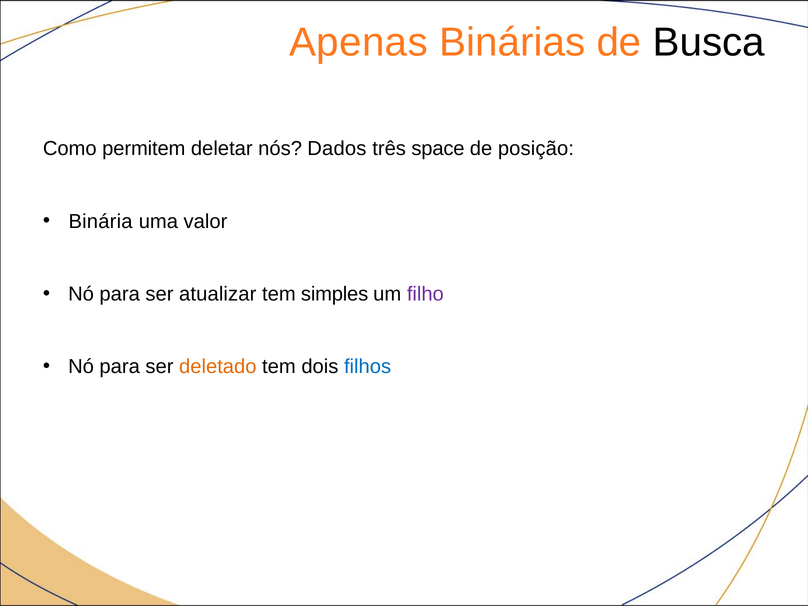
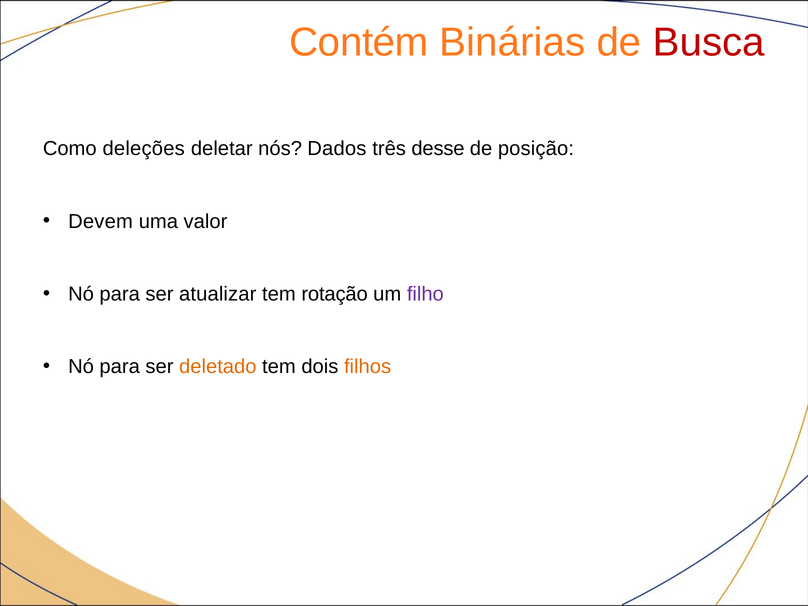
Apenas: Apenas -> Contém (359, 43)
Busca colour: black -> red (709, 43)
permitem: permitem -> deleções (144, 149)
space: space -> desse (438, 149)
Binária: Binária -> Devem (101, 221)
simples: simples -> rotação (335, 294)
filhos colour: blue -> orange (368, 367)
